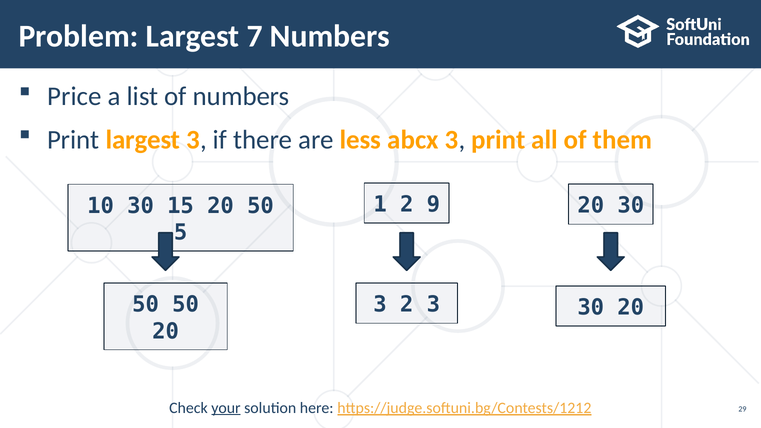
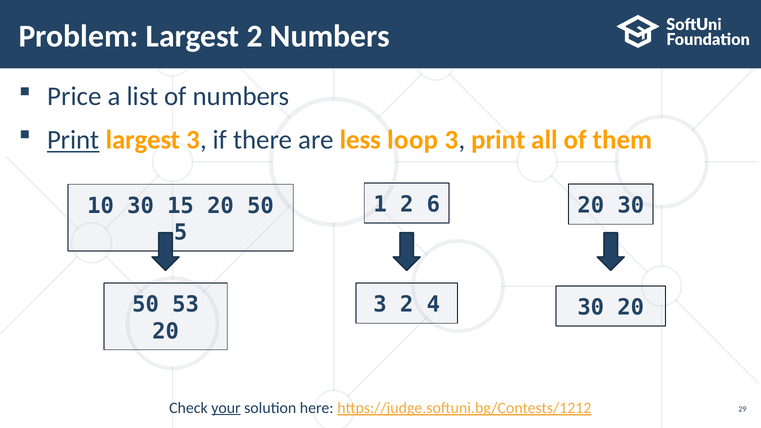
Largest 7: 7 -> 2 (255, 36)
Print underline: none -> present (73, 140)
abcx: abcx -> loop (413, 140)
9: 9 -> 6 (433, 205)
50 50: 50 -> 53 (186, 305)
2 3: 3 -> 4 (433, 305)
